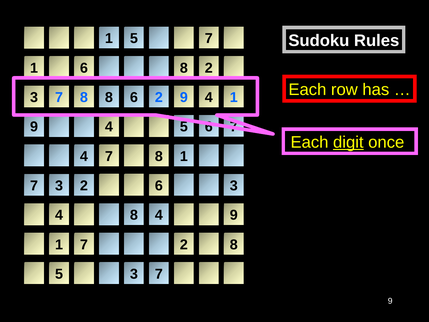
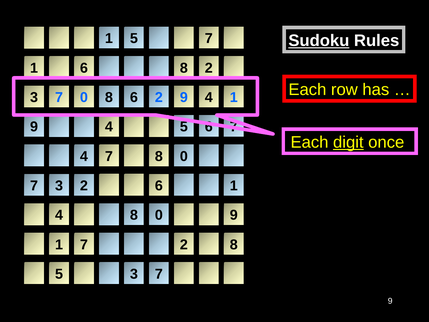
Sudoku underline: none -> present (319, 41)
3 7 8: 8 -> 0 (84, 97)
7 8 1: 1 -> 0 (184, 156)
6 3: 3 -> 1 (234, 186)
4 8 4: 4 -> 0 (159, 215)
